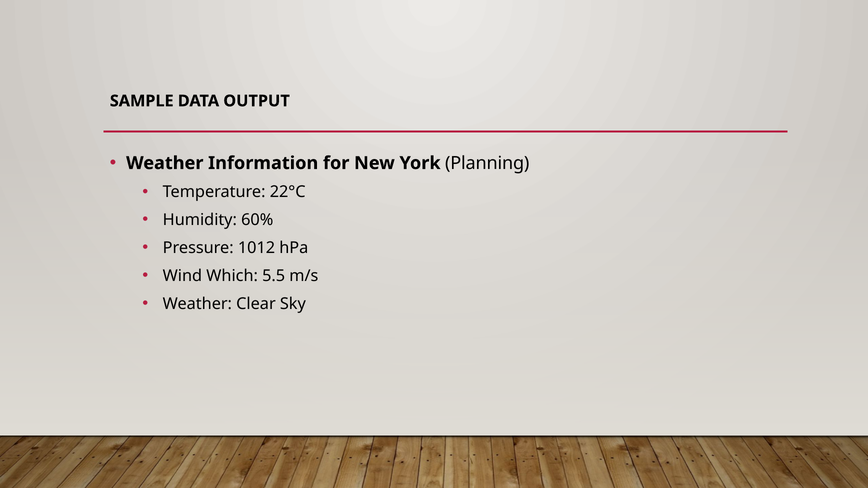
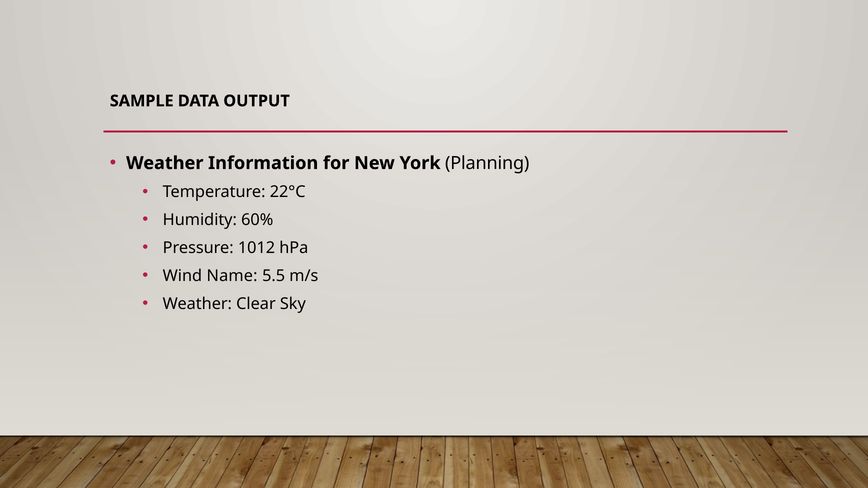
Which: Which -> Name (232, 276)
